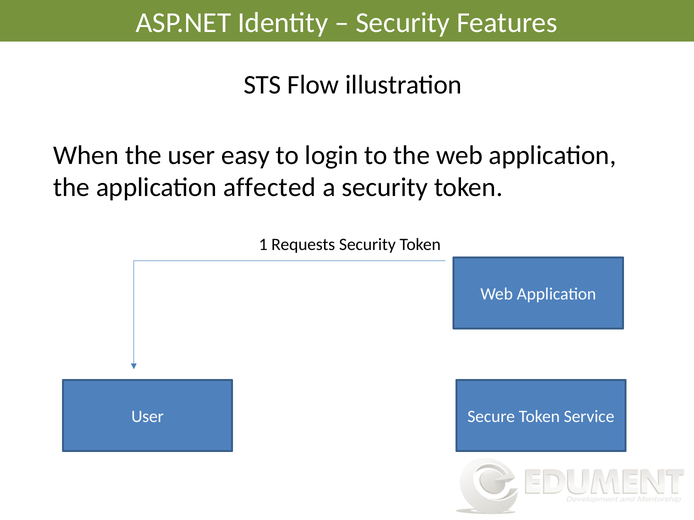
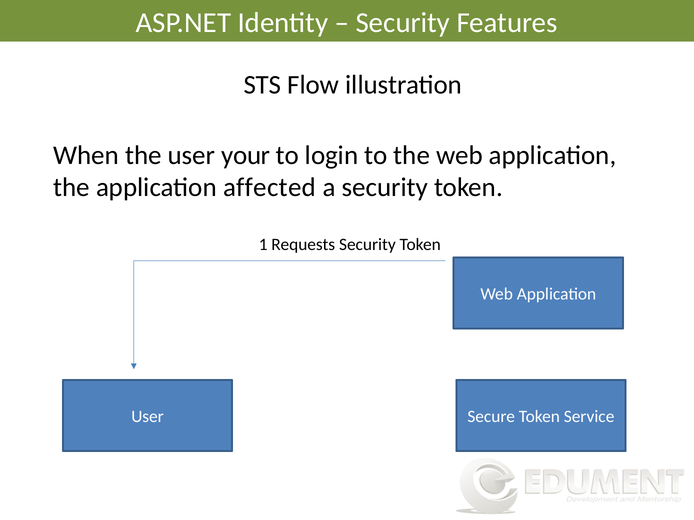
easy: easy -> your (246, 155)
